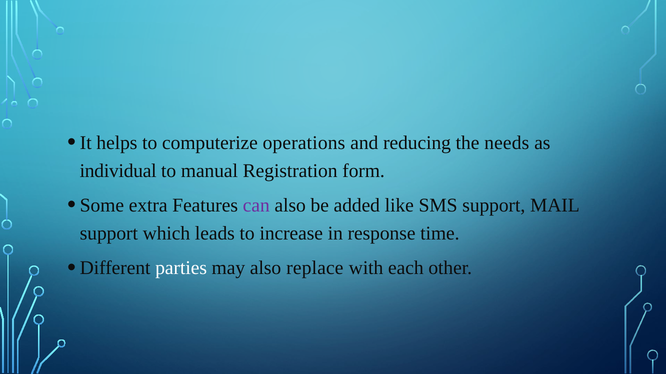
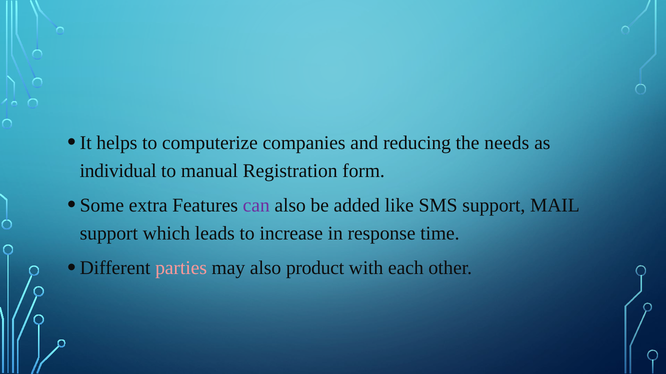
operations: operations -> companies (304, 143)
parties colour: white -> pink (181, 269)
replace: replace -> product (315, 269)
